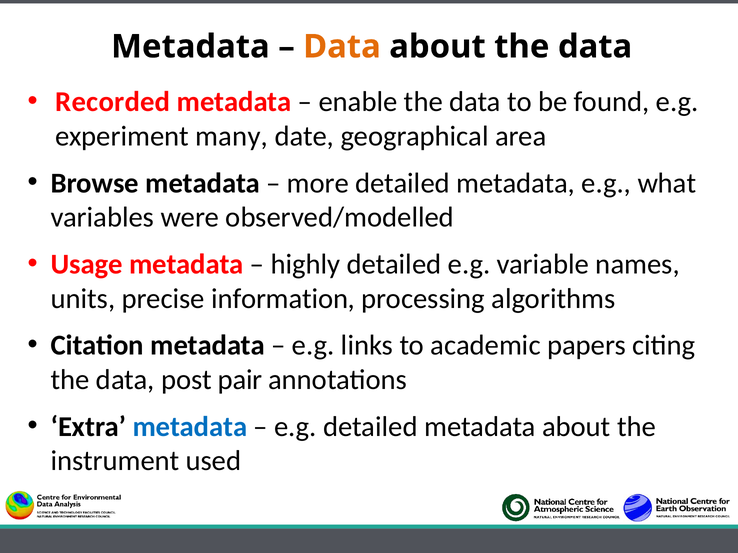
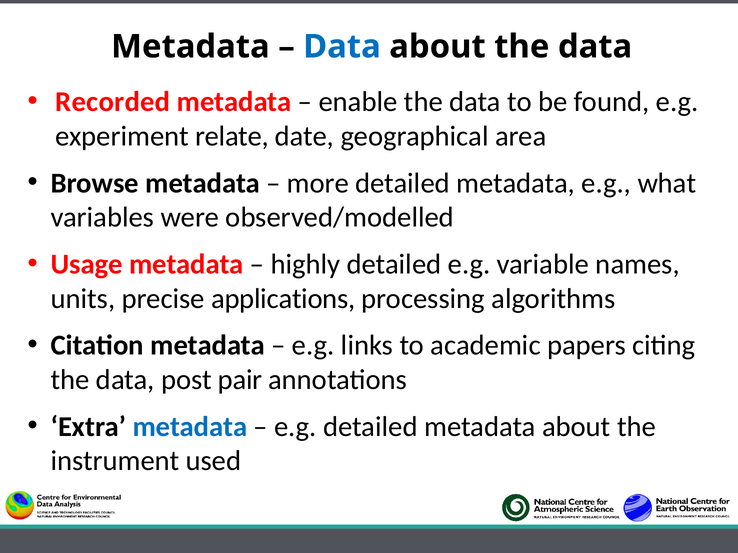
Data colour: orange -> blue (342, 47)
many: many -> relate (232, 136)
information: information -> applications (283, 299)
